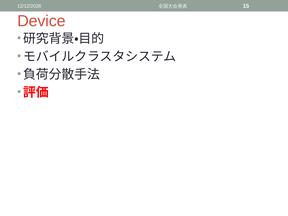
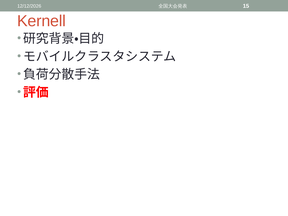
Device: Device -> Kernell (41, 21)
